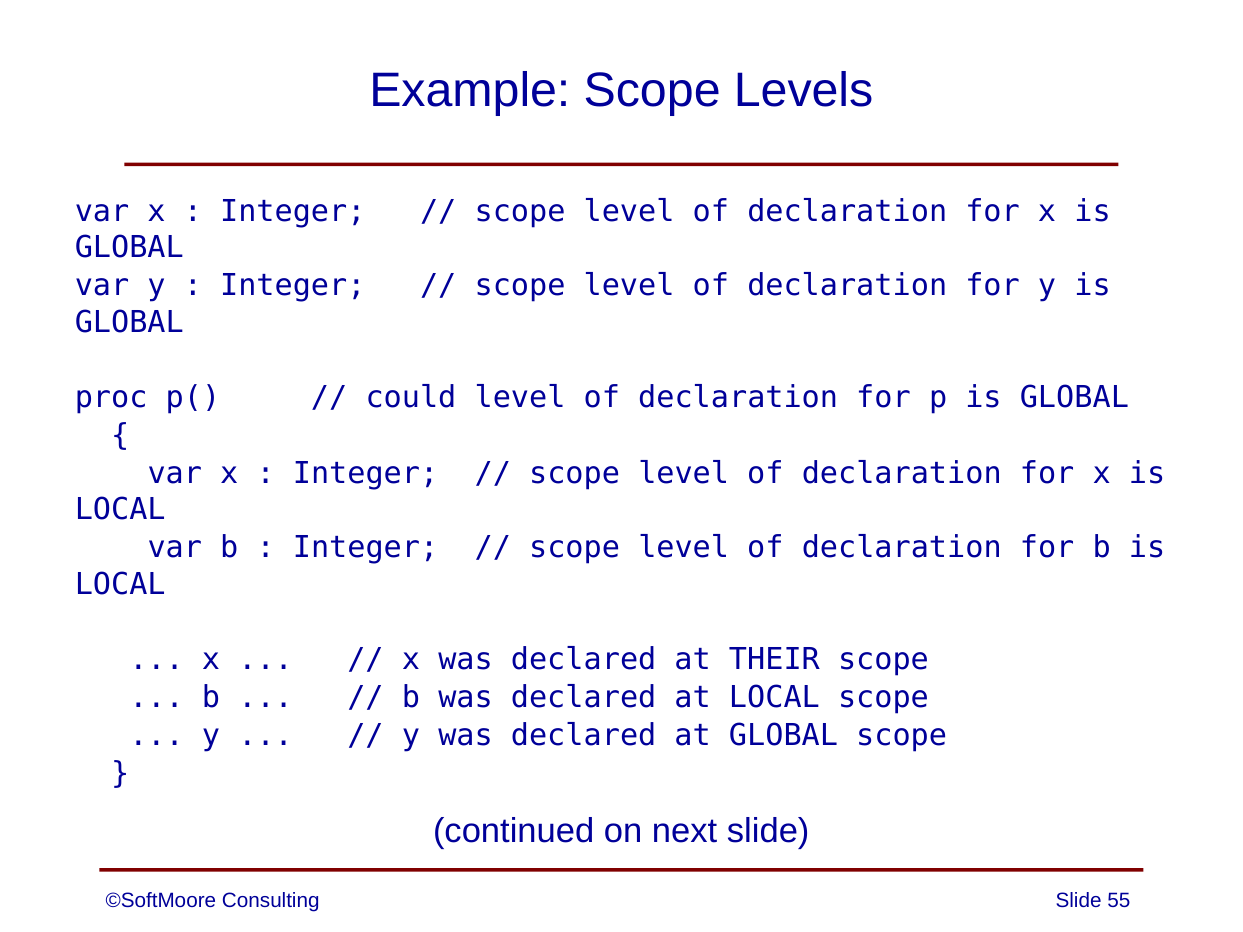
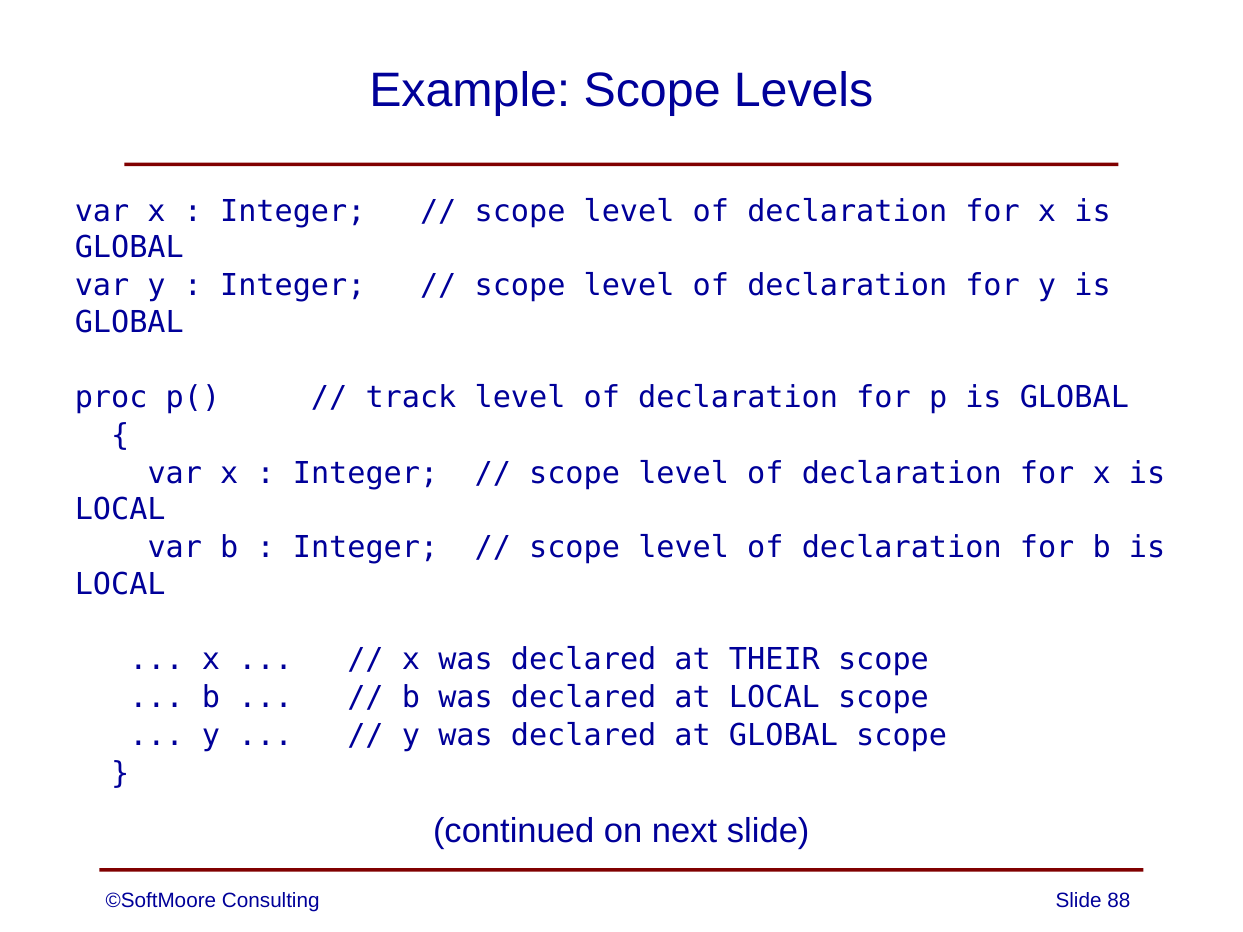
could: could -> track (411, 398)
55: 55 -> 88 (1119, 901)
